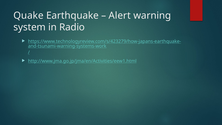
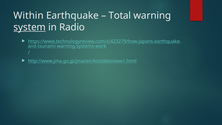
Quake: Quake -> Within (29, 16)
Alert: Alert -> Total (120, 16)
system underline: none -> present (30, 27)
